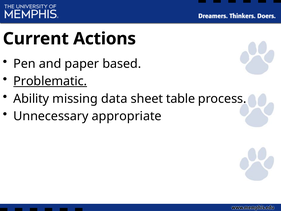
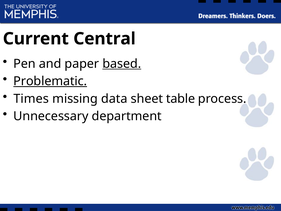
Actions: Actions -> Central (105, 39)
based underline: none -> present (122, 64)
Ability: Ability -> Times (31, 99)
appropriate: appropriate -> department (127, 116)
